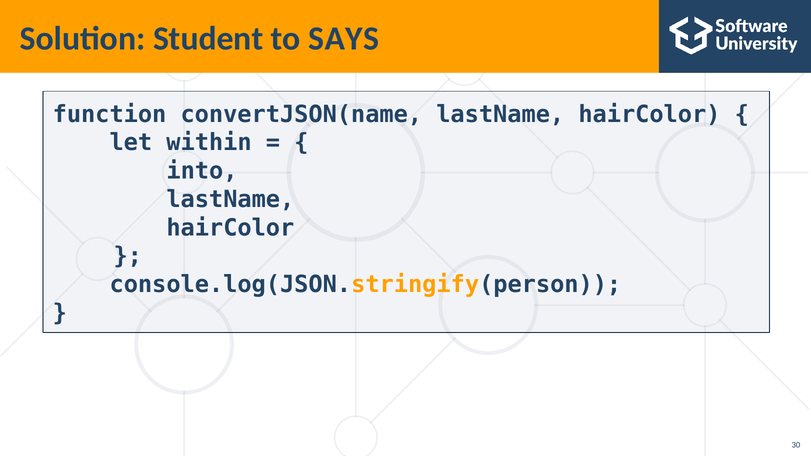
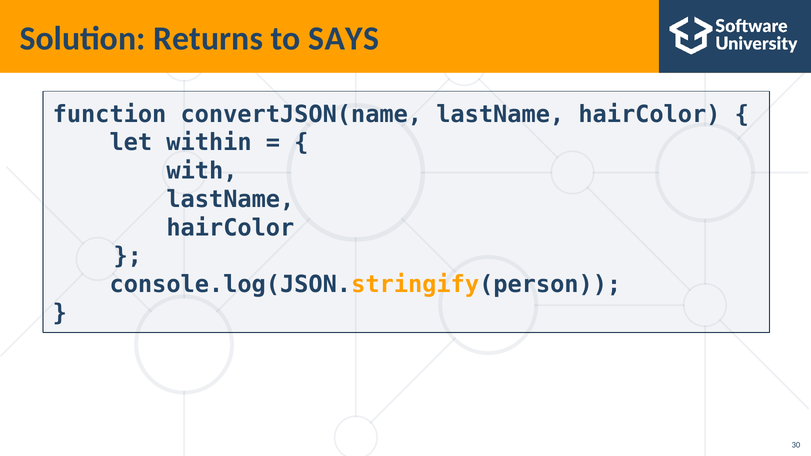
Student: Student -> Returns (208, 38)
into: into -> with (202, 171)
